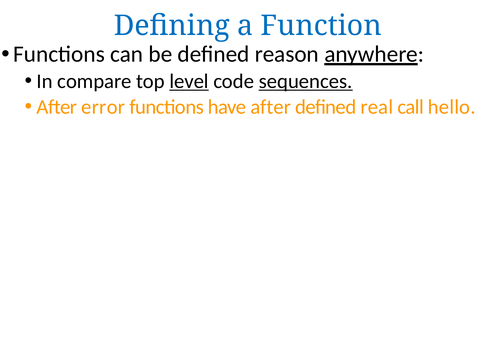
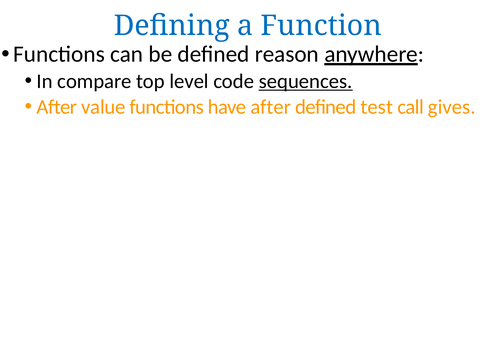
level underline: present -> none (189, 81)
error: error -> value (103, 107)
real: real -> test (377, 107)
hello: hello -> gives (452, 107)
